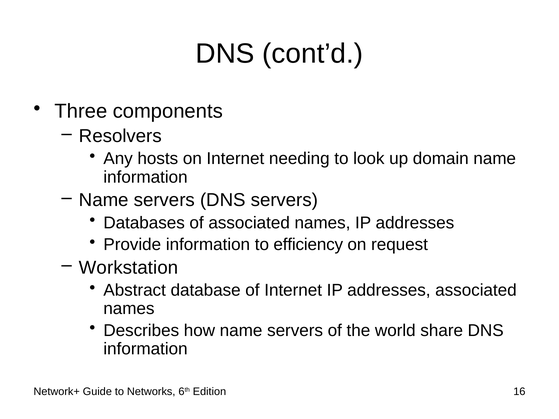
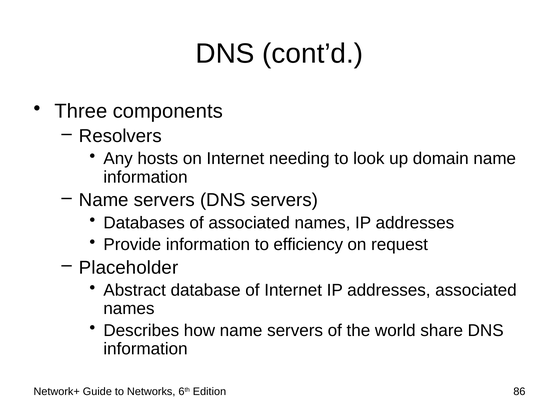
Workstation: Workstation -> Placeholder (129, 268)
16: 16 -> 86 (519, 392)
